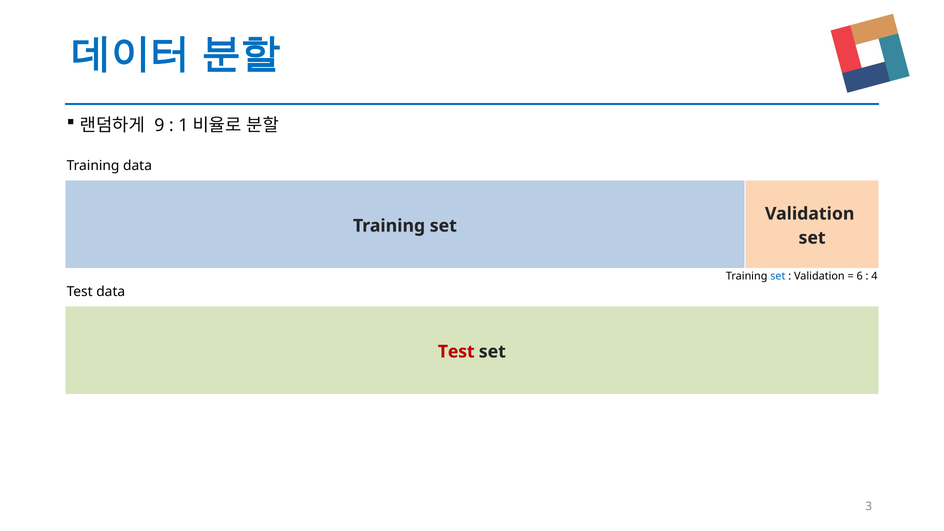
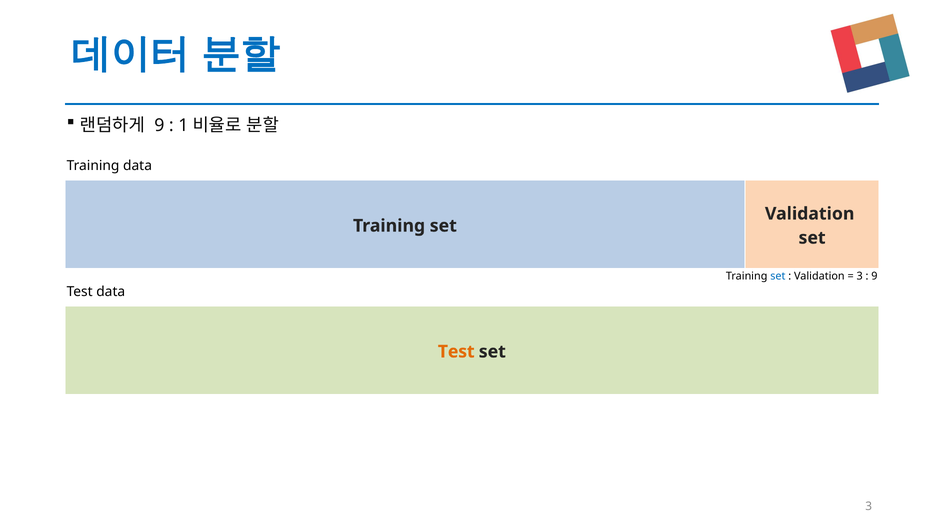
6: 6 -> 3 (860, 276)
4: 4 -> 9 (874, 276)
Test colour: red -> orange (456, 352)
